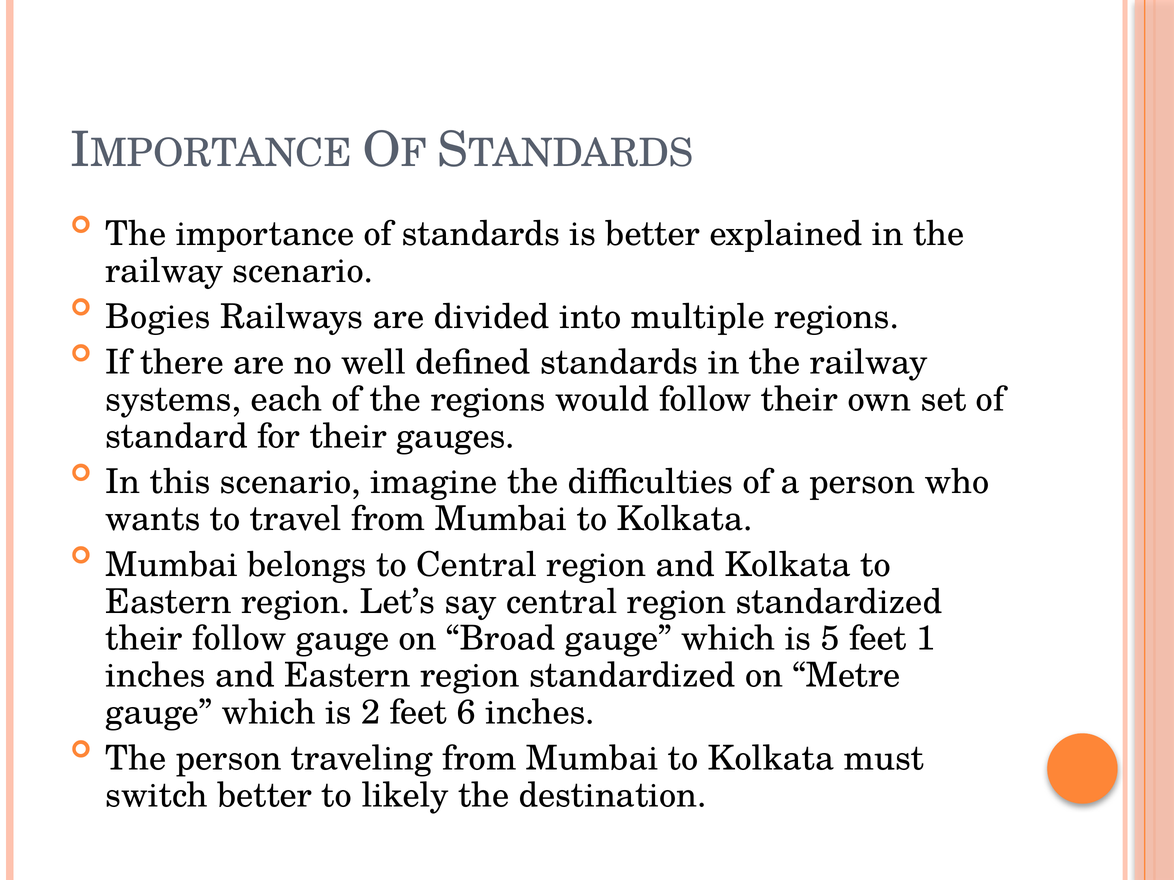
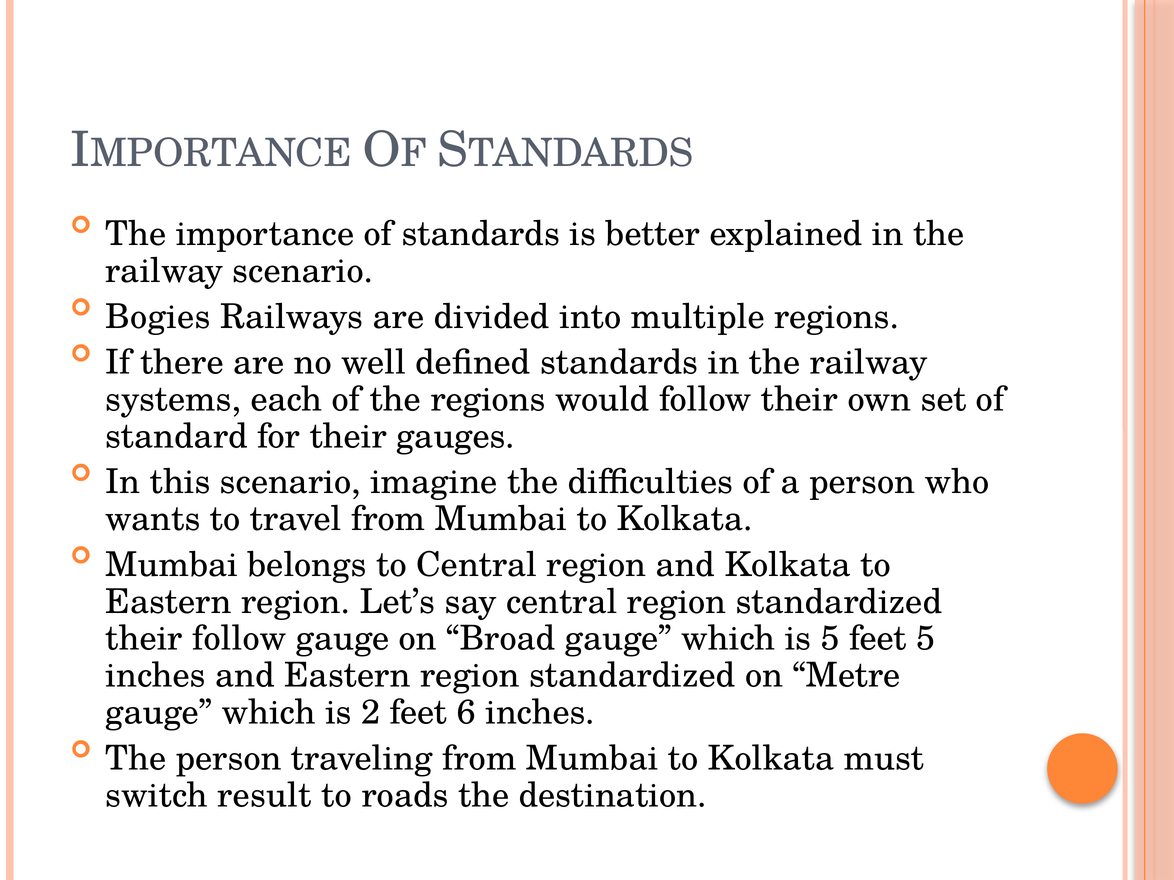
feet 1: 1 -> 5 (926, 639)
switch better: better -> result (264, 796)
likely: likely -> roads (405, 796)
